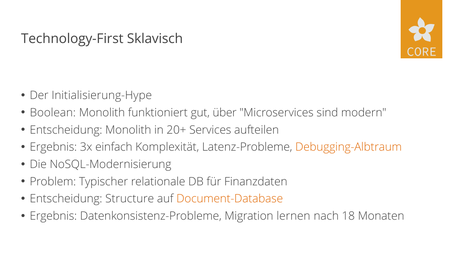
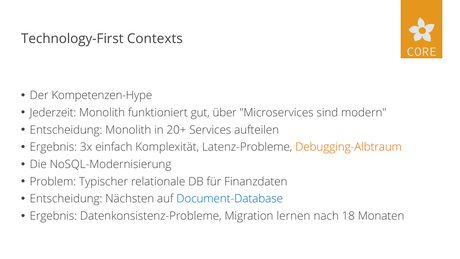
Sklavisch: Sklavisch -> Contexts (155, 39)
Initialisierung-Hype: Initialisierung-Hype -> Kompetenzen-Hype (102, 95)
Boolean: Boolean -> Jederzeit (53, 113)
Structure: Structure -> Nächsten (130, 199)
Document-Database colour: orange -> blue (230, 199)
